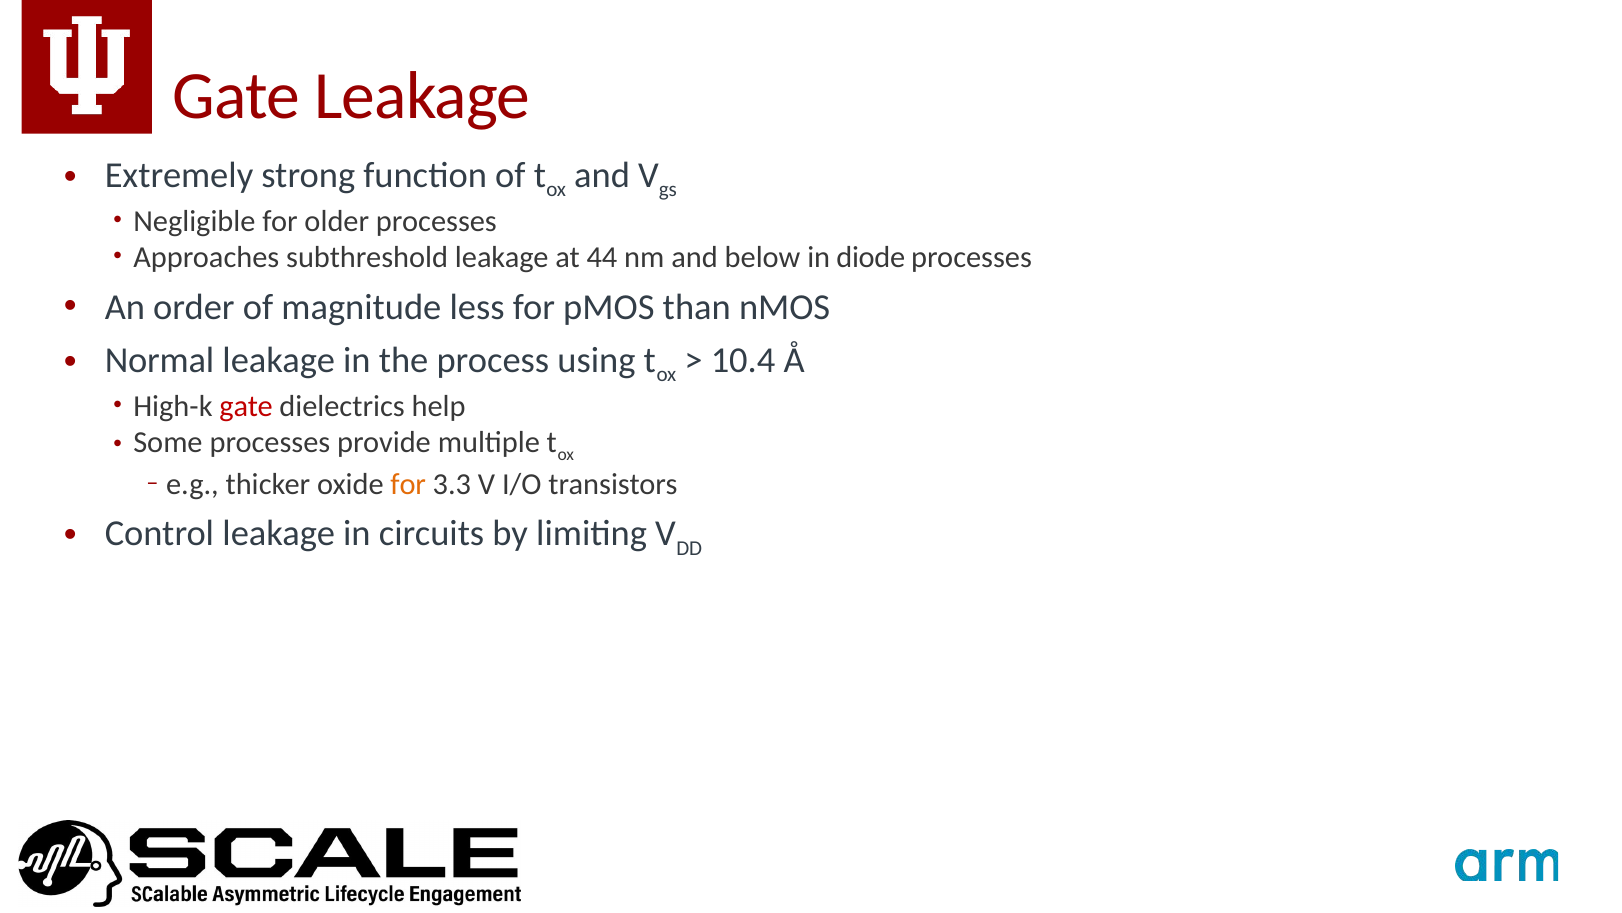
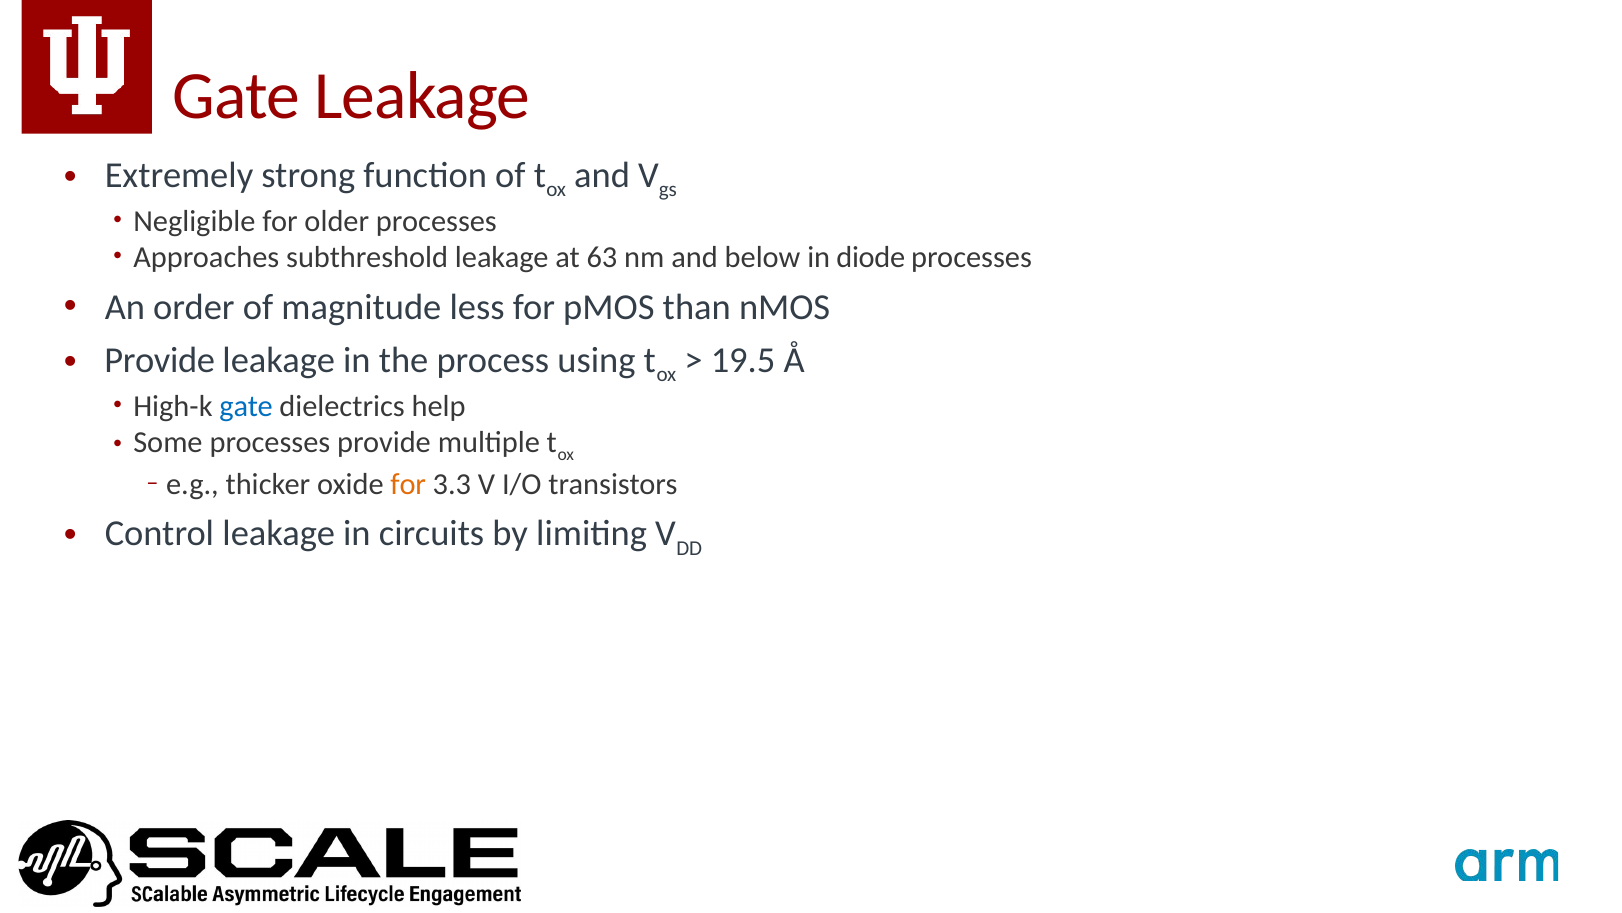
44: 44 -> 63 (602, 257)
Normal: Normal -> Provide (160, 360)
10.4: 10.4 -> 19.5 (743, 360)
gate colour: red -> blue (246, 406)
